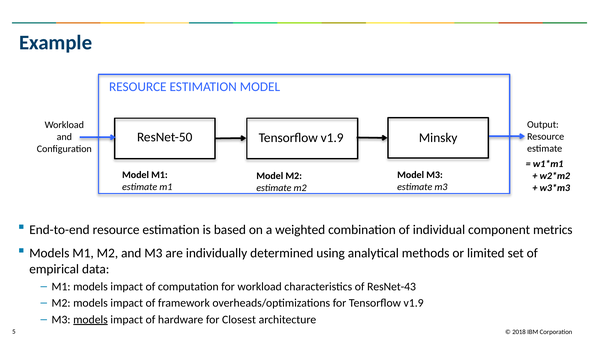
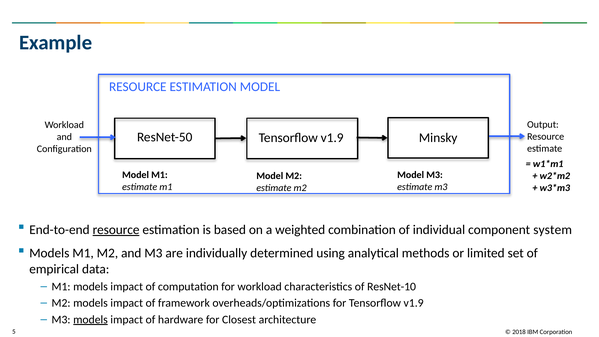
resource underline: none -> present (116, 230)
metrics: metrics -> system (553, 230)
ResNet-43: ResNet-43 -> ResNet-10 (392, 286)
